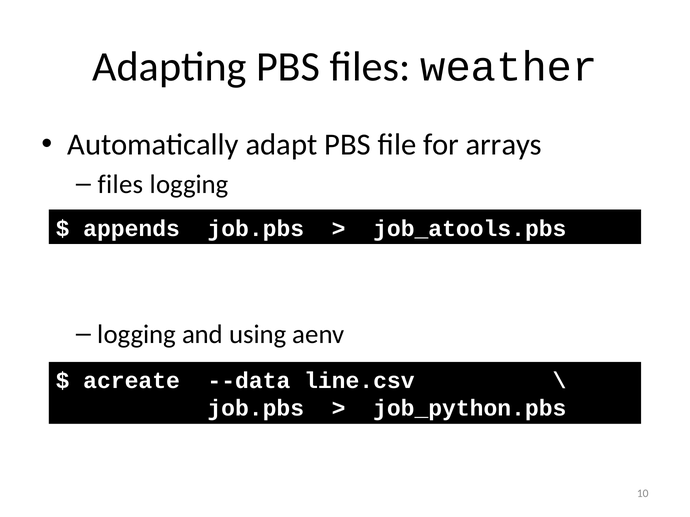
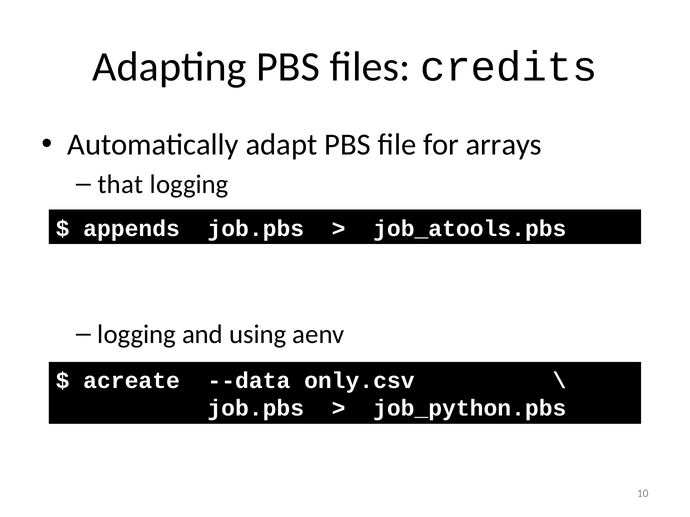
weather: weather -> credits (509, 67)
files: files -> that (121, 184)
line.csv: line.csv -> only.csv (359, 381)
